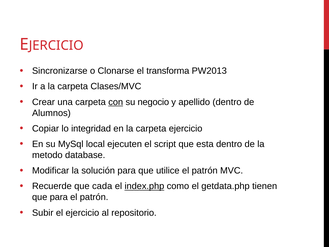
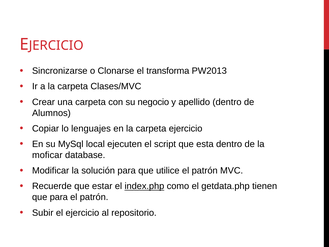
con underline: present -> none (116, 102)
integridad: integridad -> lenguajes (91, 128)
metodo: metodo -> moficar (47, 155)
cada: cada -> estar (102, 186)
